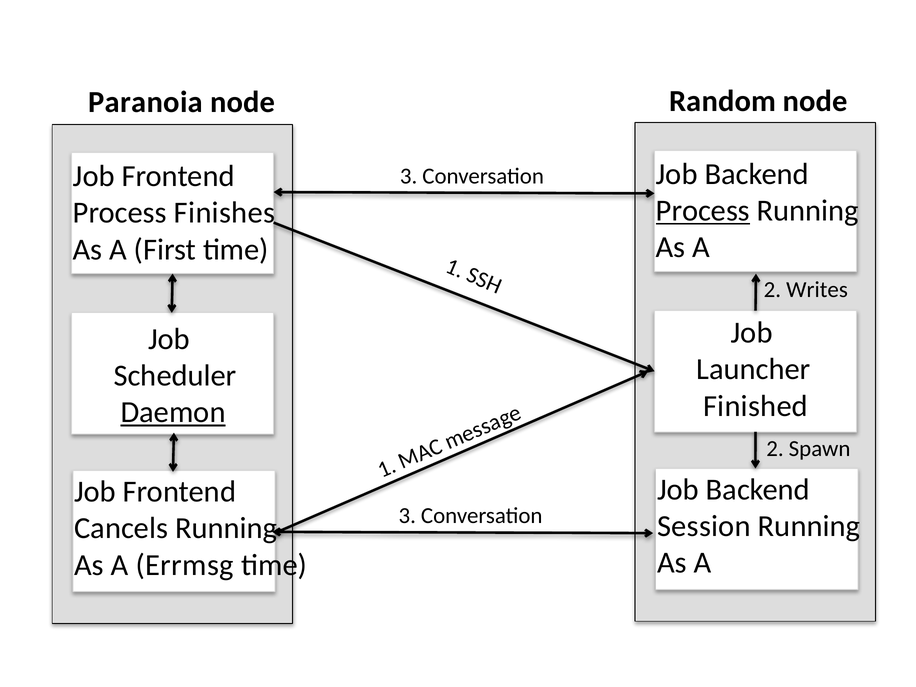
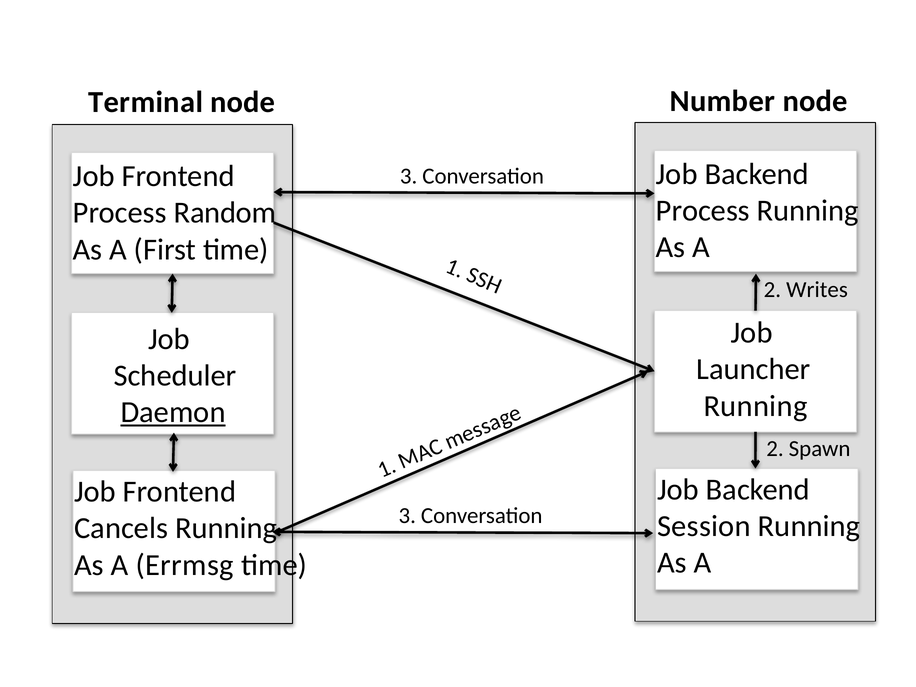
Random: Random -> Number (722, 101)
Paranoia: Paranoia -> Terminal (146, 102)
Process underline: present -> none (703, 211)
Finishes: Finishes -> Random (225, 213)
Finished: Finished -> Running (756, 406)
